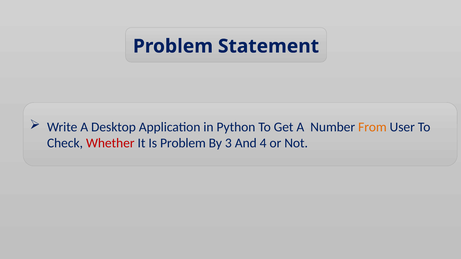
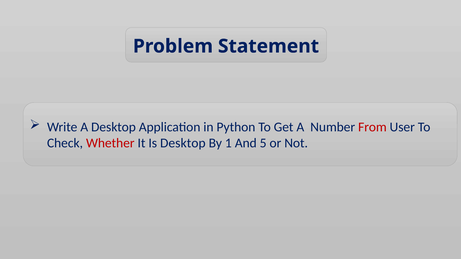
From colour: orange -> red (372, 127)
Is Problem: Problem -> Desktop (183, 143)
3: 3 -> 1 (228, 143)
4: 4 -> 5 (263, 143)
